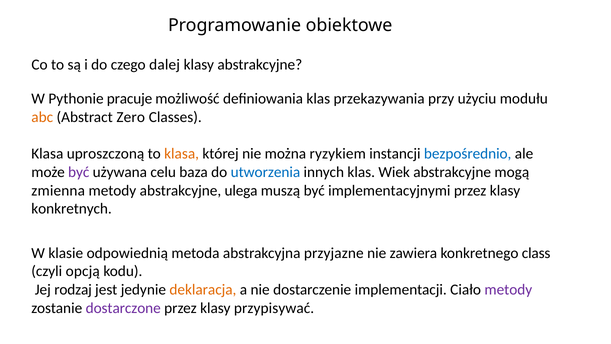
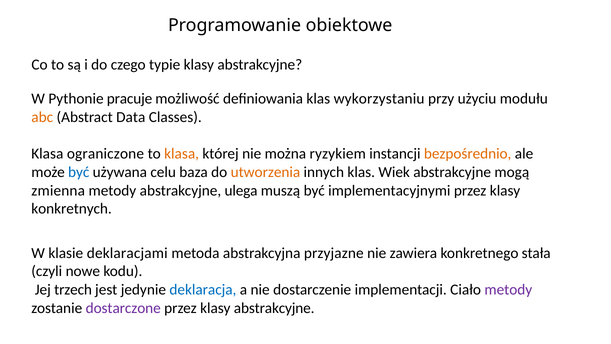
dalej: dalej -> typie (165, 65)
przekazywania: przekazywania -> wykorzystaniu (379, 99)
Zero: Zero -> Data (131, 117)
uproszczoną: uproszczoną -> ograniczone (105, 154)
bezpośrednio colour: blue -> orange (468, 154)
być colour: purple -> blue (79, 172)
utworzenia colour: blue -> orange (265, 172)
odpowiednią: odpowiednią -> deklaracjami (127, 253)
class: class -> stała (536, 253)
opcją: opcją -> nowe (83, 271)
rodzaj: rodzaj -> trzech (73, 289)
deklaracja colour: orange -> blue (203, 289)
przez klasy przypisywać: przypisywać -> abstrakcyjne (274, 308)
